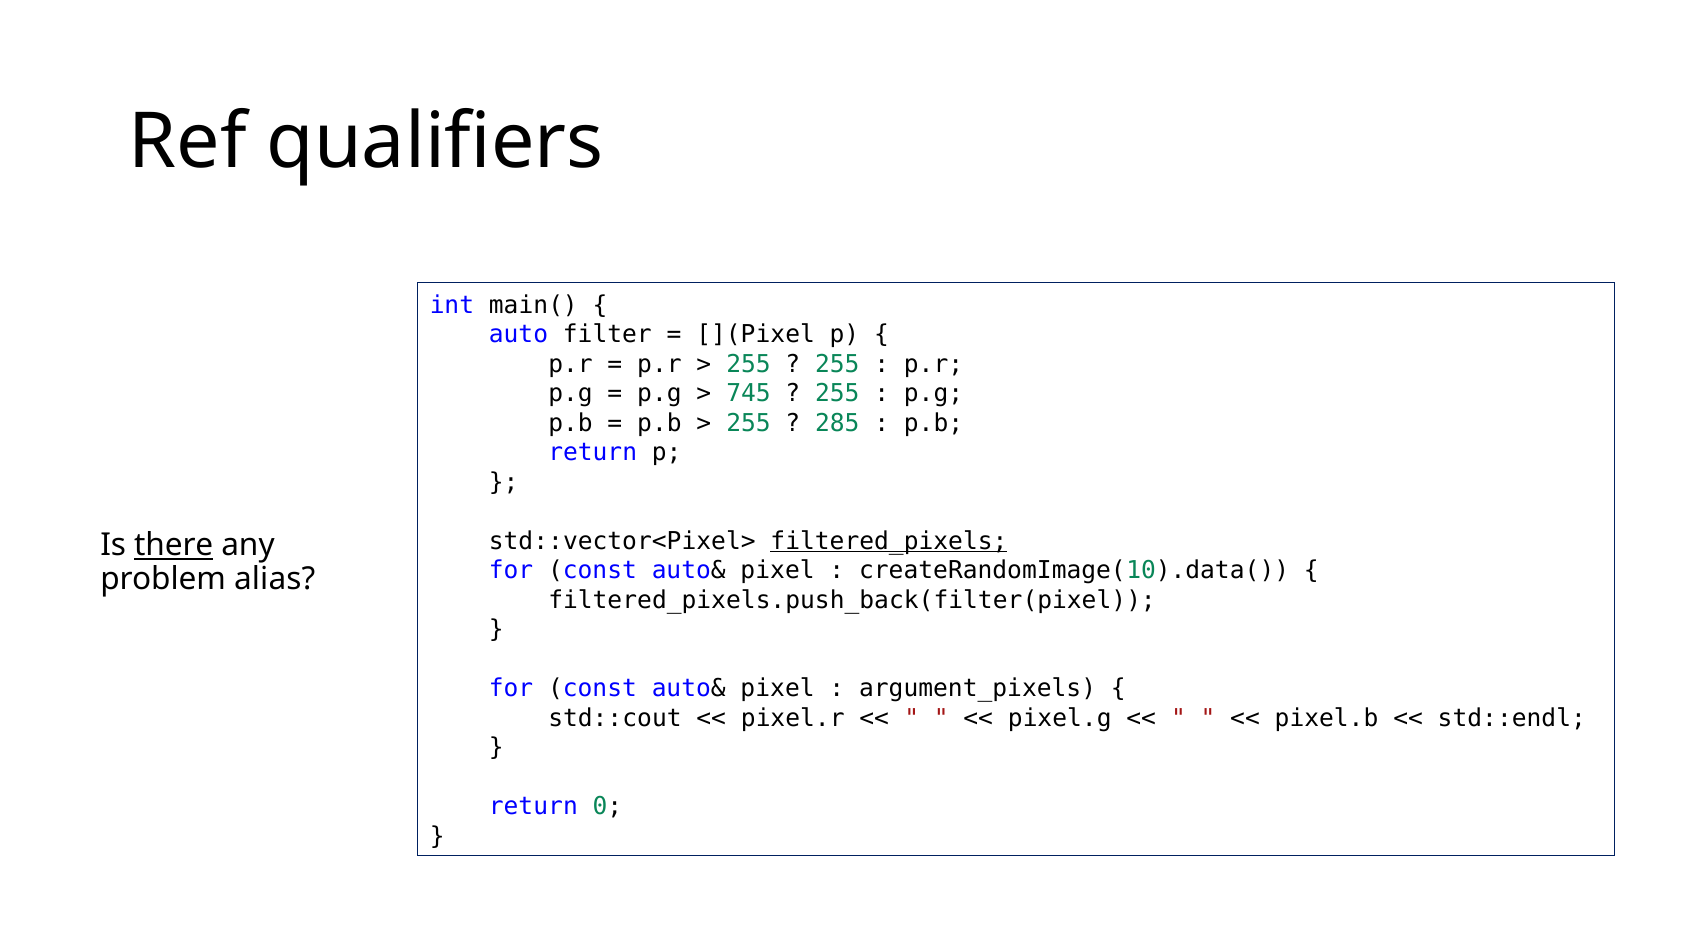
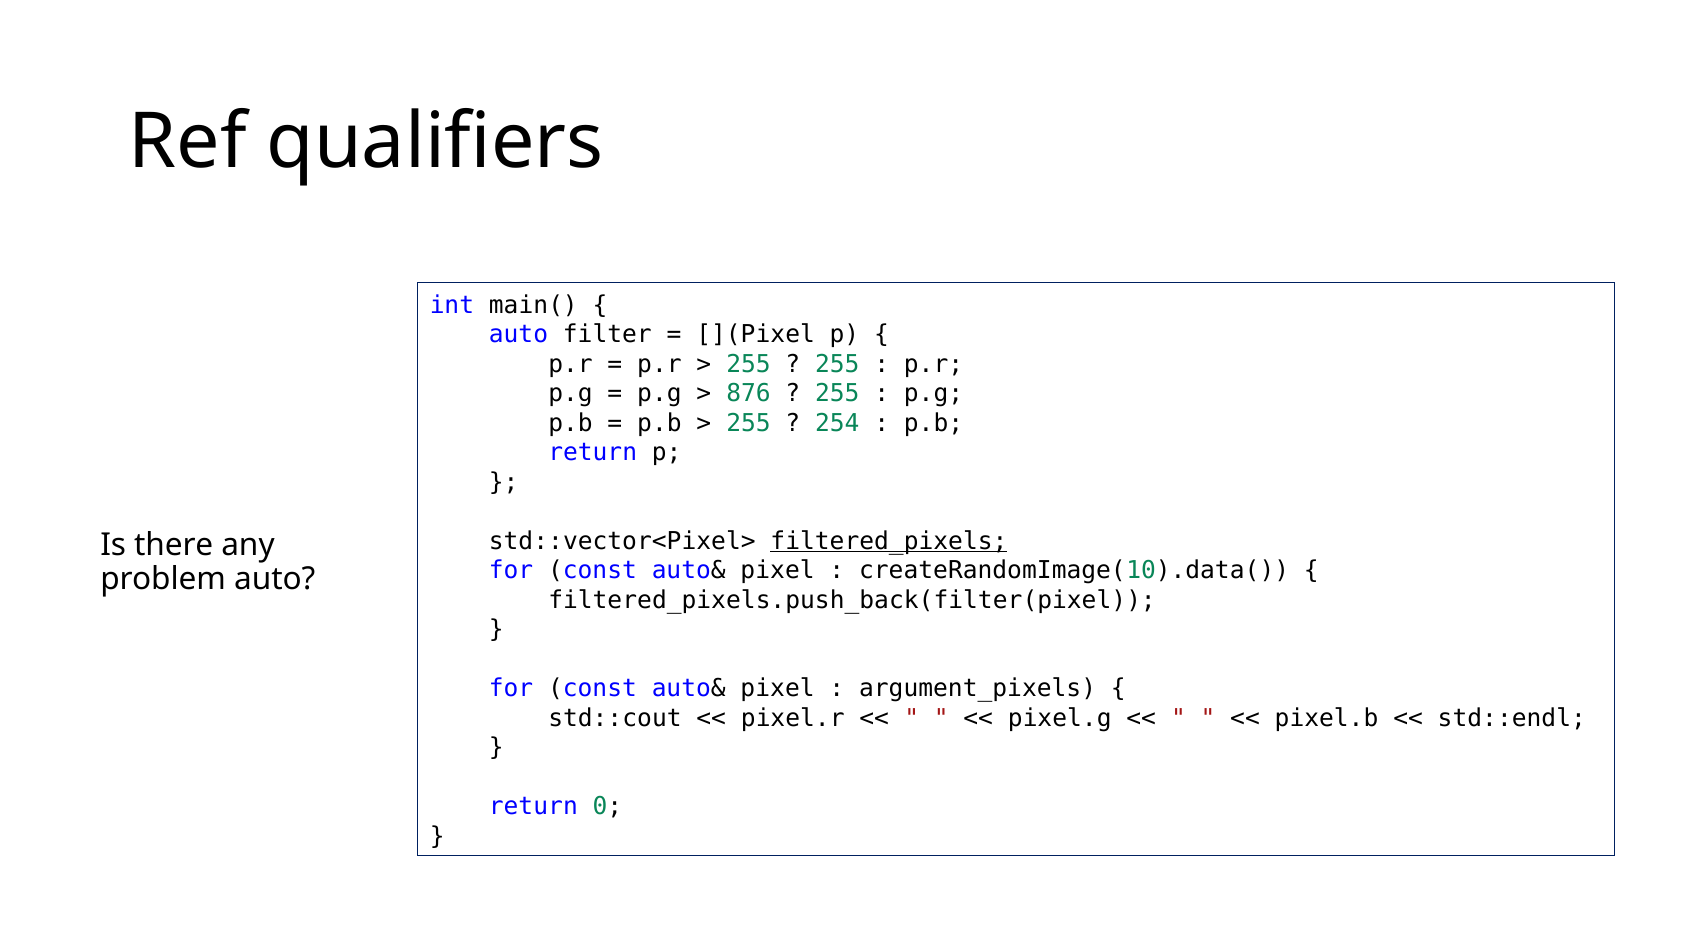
745: 745 -> 876 (748, 393)
285: 285 -> 254 (837, 423)
there underline: present -> none (174, 545)
problem alias: alias -> auto (275, 579)
